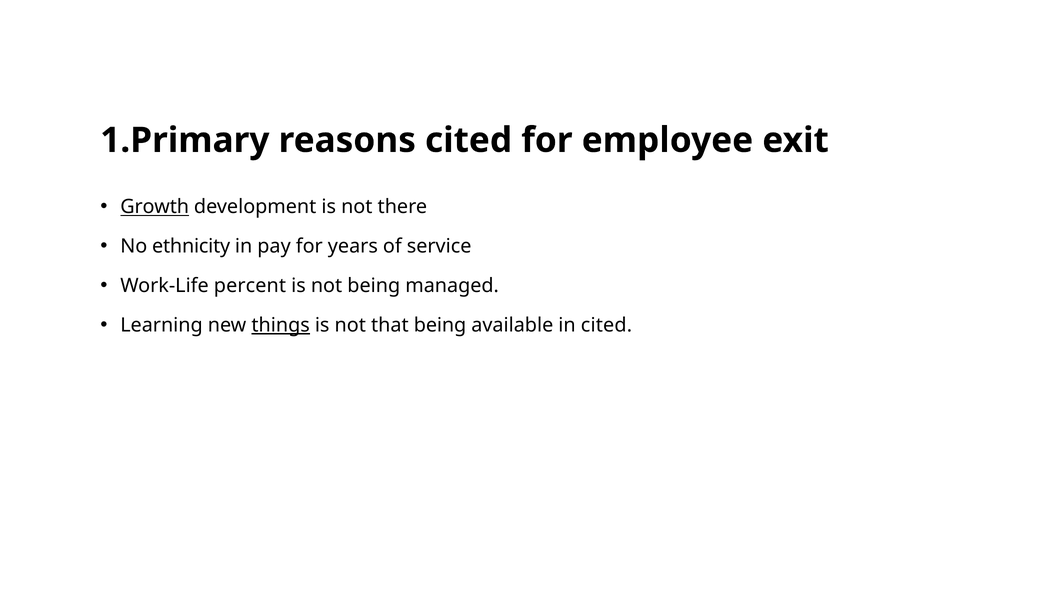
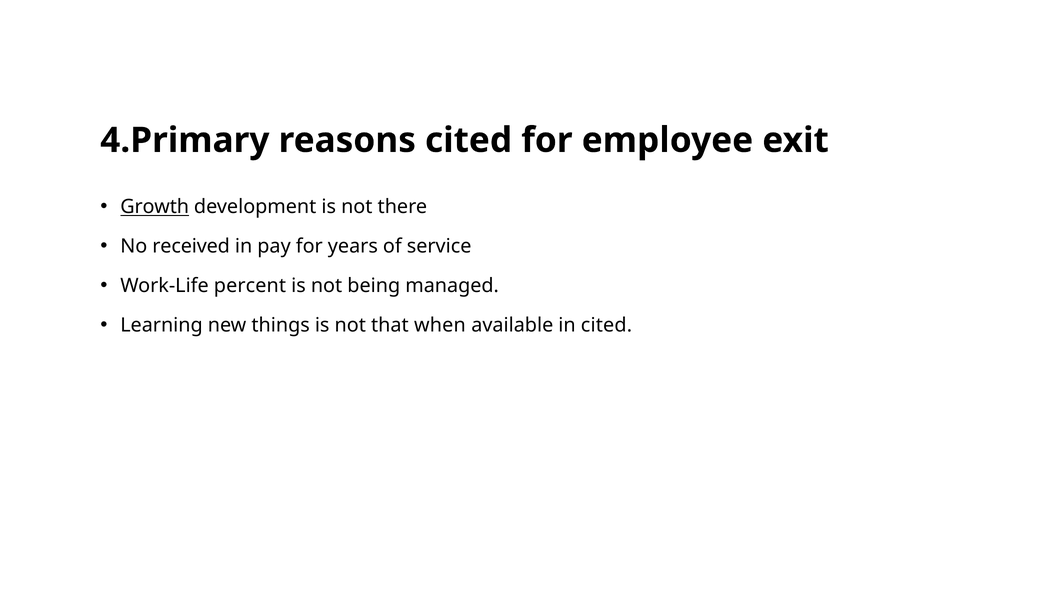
1.Primary: 1.Primary -> 4.Primary (185, 140)
ethnicity: ethnicity -> received (191, 247)
things underline: present -> none (281, 326)
that being: being -> when (440, 326)
